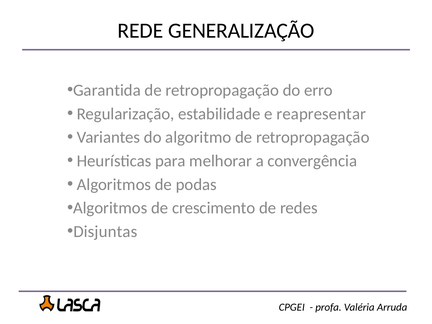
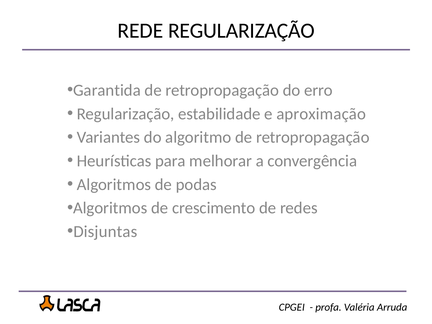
REDE GENERALIZAÇÃO: GENERALIZAÇÃO -> REGULARIZAÇÃO (241, 31)
reapresentar: reapresentar -> aproximação (321, 114)
